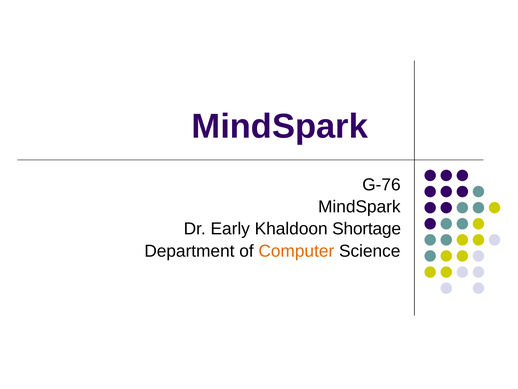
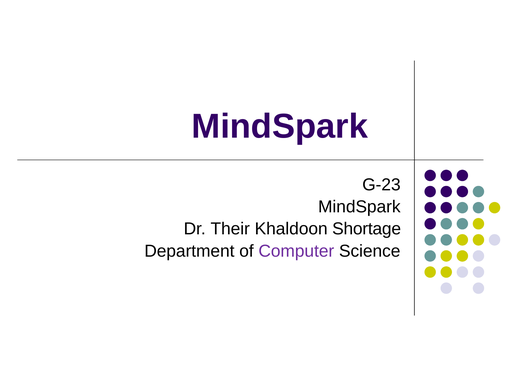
G-76: G-76 -> G-23 (381, 184)
Early: Early -> Their (230, 229)
Computer colour: orange -> purple (296, 251)
